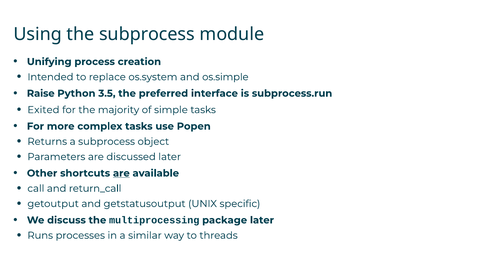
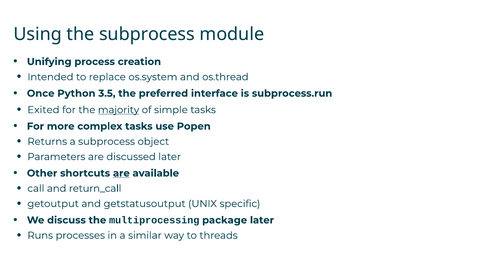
os.simple: os.simple -> os.thread (225, 77)
Raise: Raise -> Once (41, 93)
majority underline: none -> present (119, 110)
